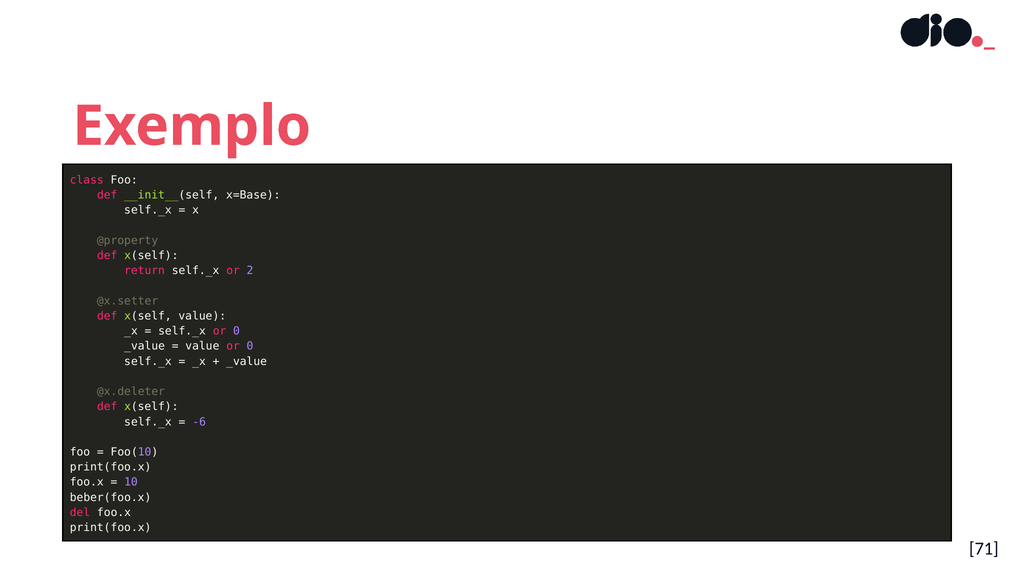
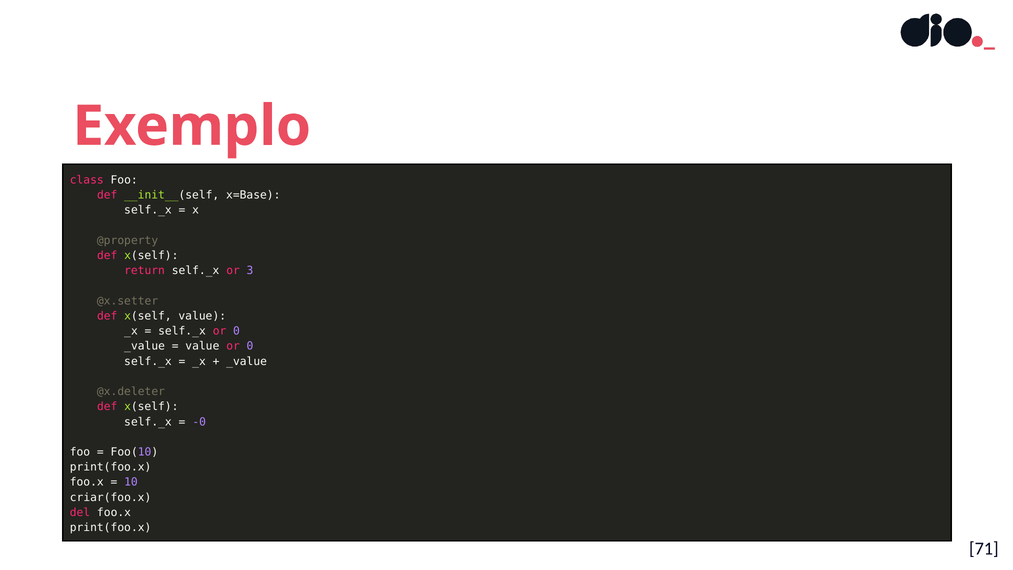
2: 2 -> 3 (250, 271)
-6: -6 -> -0 (199, 422)
beber(foo.x: beber(foo.x -> criar(foo.x (111, 497)
